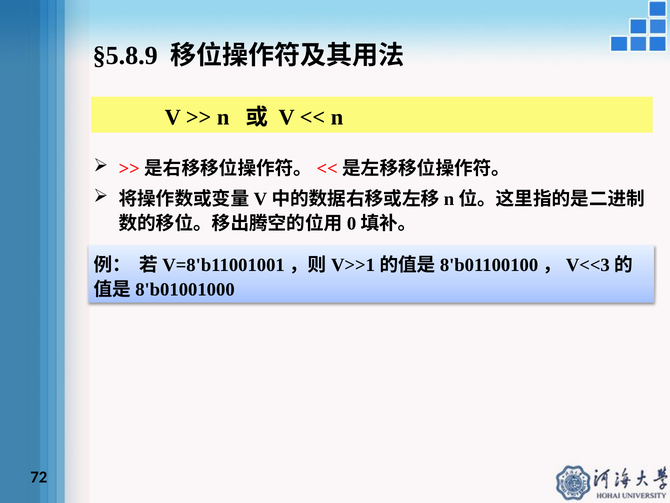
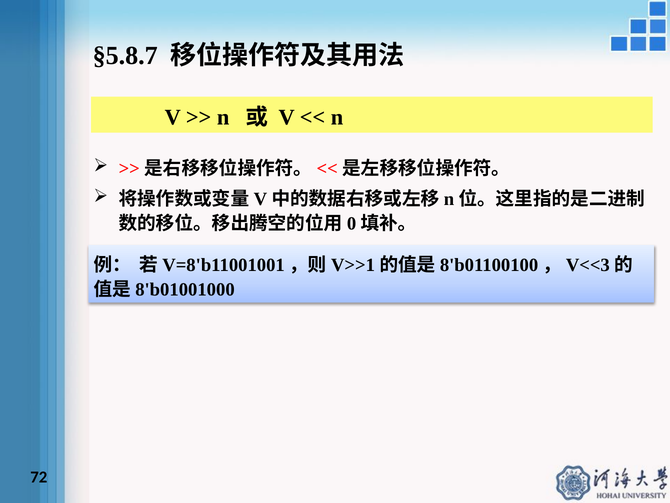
§5.8.9: §5.8.9 -> §5.8.7 (125, 56)
